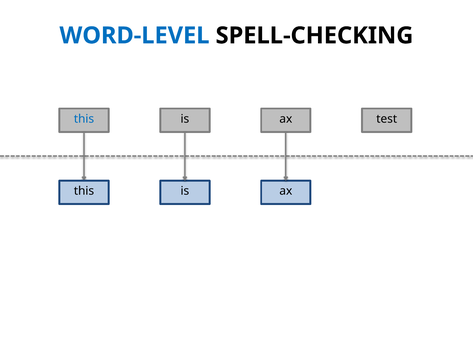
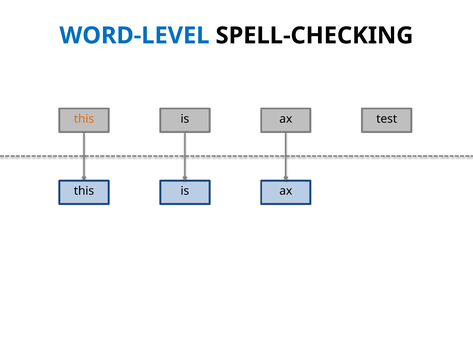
this colour: blue -> orange (84, 119)
